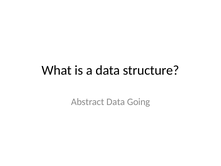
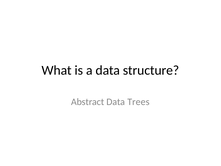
Going: Going -> Trees (138, 102)
